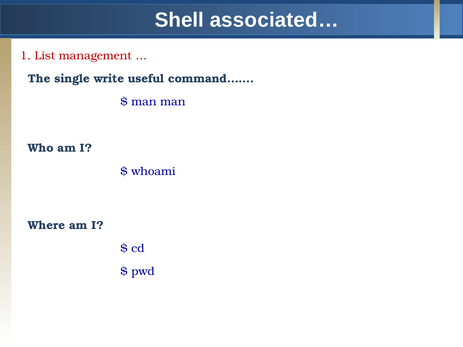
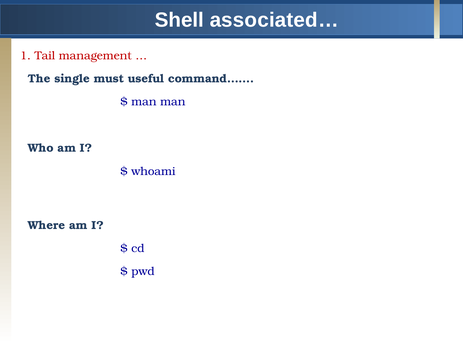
List: List -> Tail (45, 56)
write: write -> must (109, 79)
